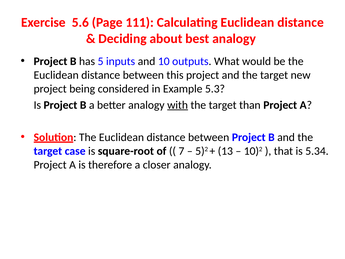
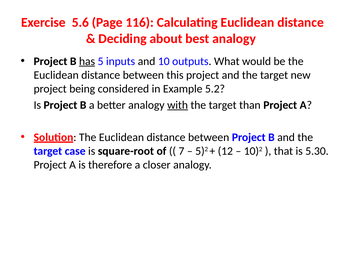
111: 111 -> 116 (140, 23)
has underline: none -> present (87, 61)
5.3: 5.3 -> 5.2 (215, 89)
13: 13 -> 12 (225, 151)
5.34: 5.34 -> 5.30 (317, 151)
